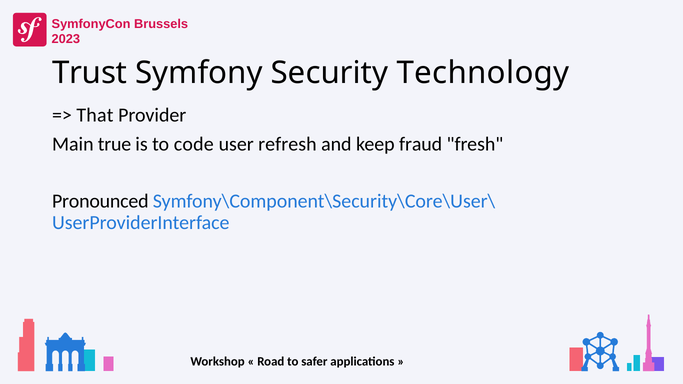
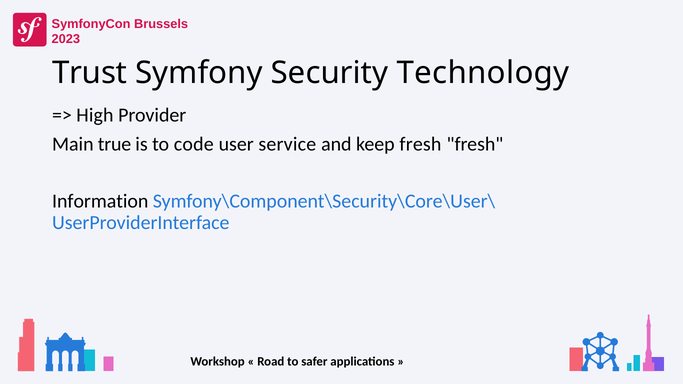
That: That -> High (95, 115)
refresh: refresh -> service (287, 144)
keep fraud: fraud -> fresh (420, 144)
Pronounced: Pronounced -> Information (100, 201)
